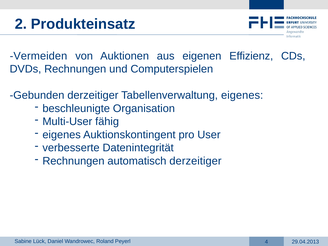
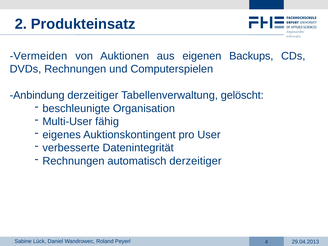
Effizienz: Effizienz -> Backups (251, 56)
Gebunden: Gebunden -> Anbindung (37, 95)
Tabellenverwaltung eigenes: eigenes -> gelöscht (242, 95)
